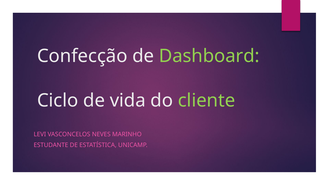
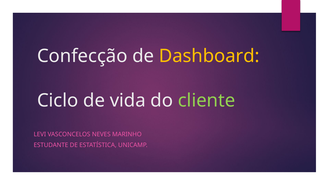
Dashboard colour: light green -> yellow (209, 56)
